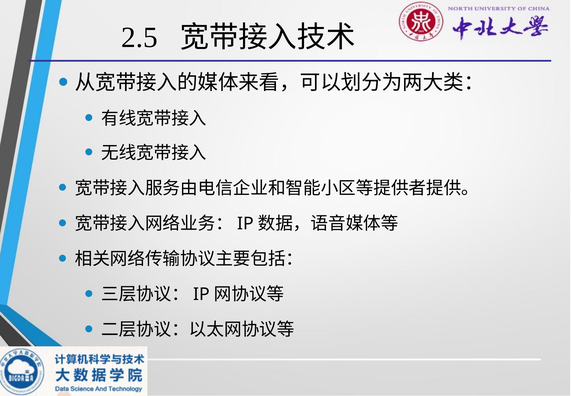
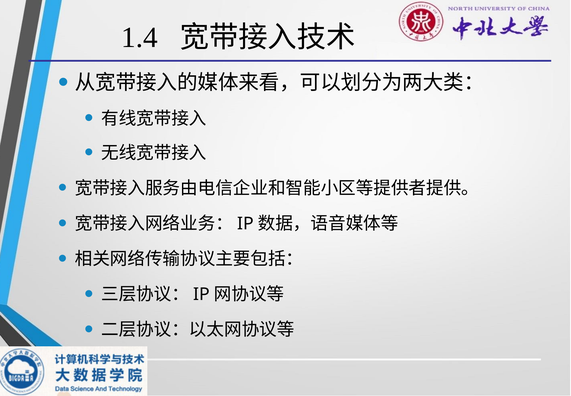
2.5: 2.5 -> 1.4 (139, 37)
